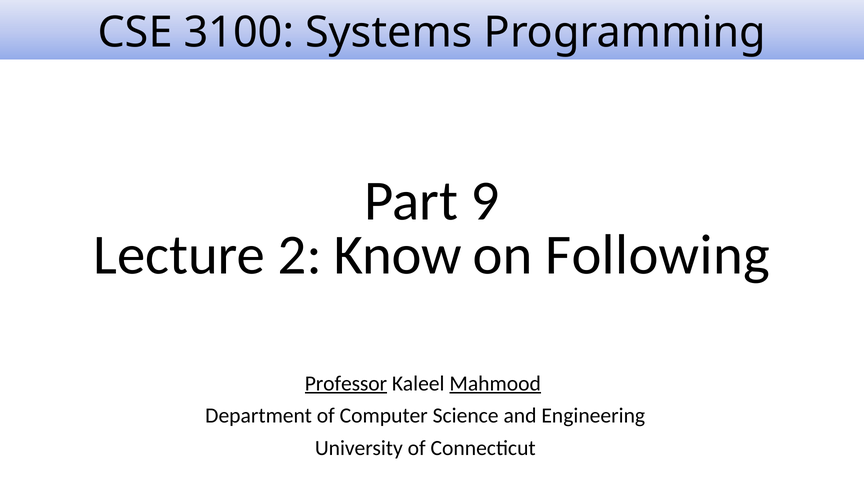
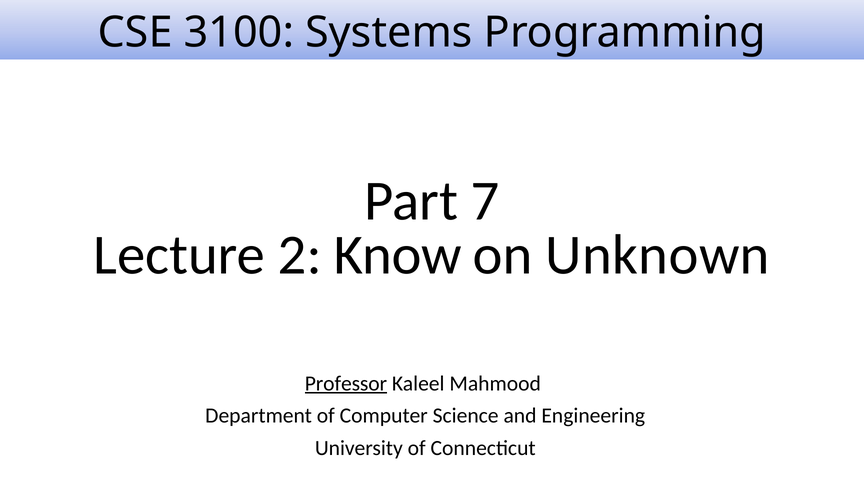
9: 9 -> 7 (485, 201)
Following: Following -> Unknown (658, 255)
Mahmood underline: present -> none (495, 383)
